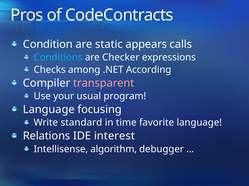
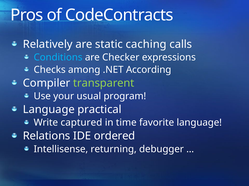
Condition: Condition -> Relatively (48, 44)
appears: appears -> caching (146, 44)
transparent colour: pink -> light green (104, 83)
focusing: focusing -> practical (100, 110)
standard: standard -> captured (81, 123)
interest: interest -> ordered (115, 136)
algorithm: algorithm -> returning (114, 150)
